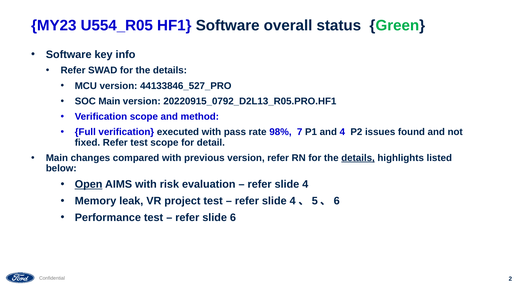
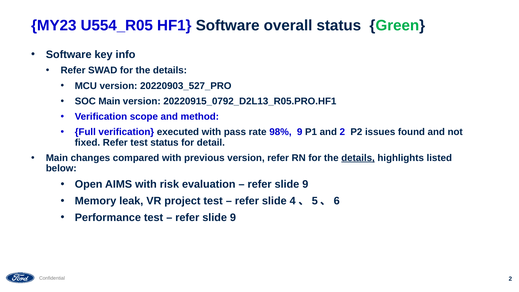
44133846_527_PRO: 44133846_527_PRO -> 20220903_527_PRO (186, 86)
98% 7: 7 -> 9 (300, 132)
and 4: 4 -> 2 (342, 132)
test scope: scope -> status (164, 142)
Open underline: present -> none (89, 184)
4: 4 -> 9 (305, 184)
6: 6 -> 9 (233, 217)
